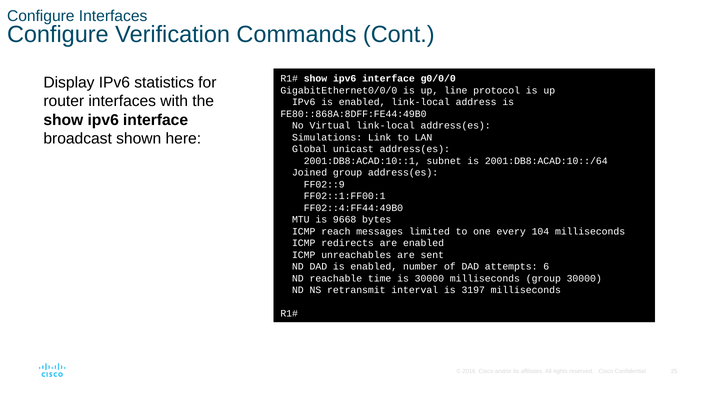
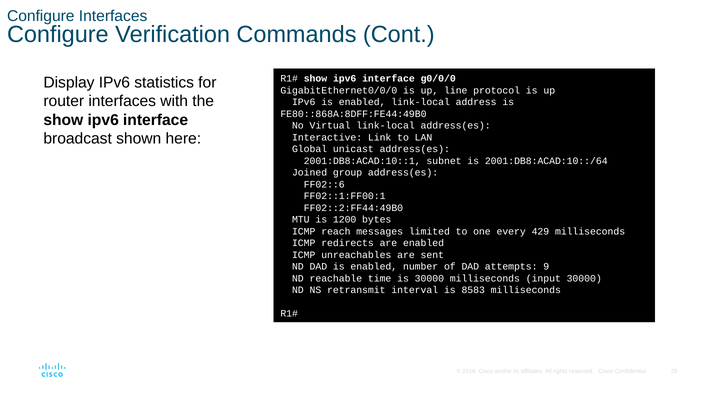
Simulations: Simulations -> Interactive (327, 137)
FF02::9: FF02::9 -> FF02::6 (324, 184)
FF02::4:FF44:49B0: FF02::4:FF44:49B0 -> FF02::2:FF44:49B0 (353, 208)
9668: 9668 -> 1200 (345, 220)
104: 104 -> 429 (540, 231)
6: 6 -> 9 (546, 267)
milliseconds group: group -> input (543, 278)
3197: 3197 -> 8583 (473, 290)
